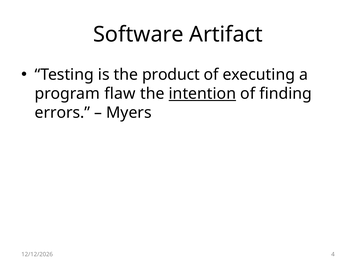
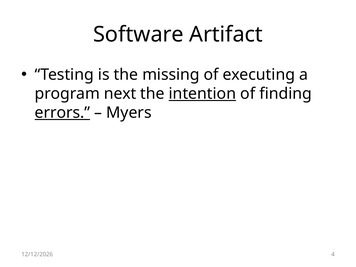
product: product -> missing (171, 75)
flaw: flaw -> next (120, 94)
errors underline: none -> present (62, 113)
